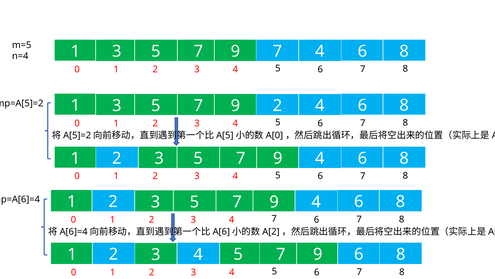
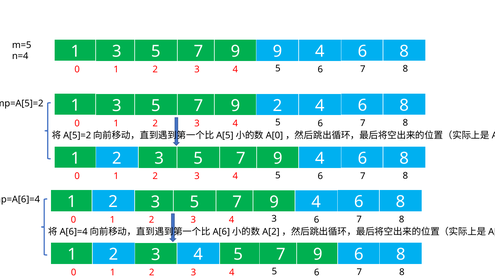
9 7: 7 -> 9 (277, 51)
4 7: 7 -> 3 (274, 218)
